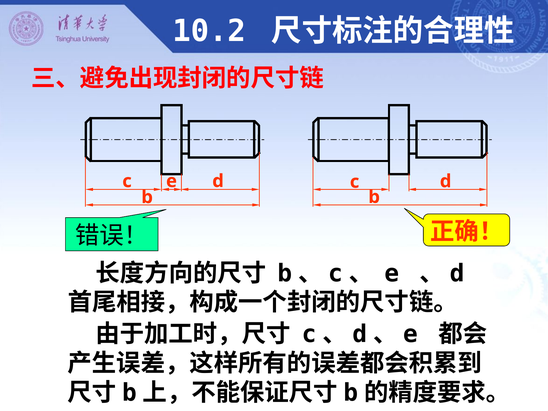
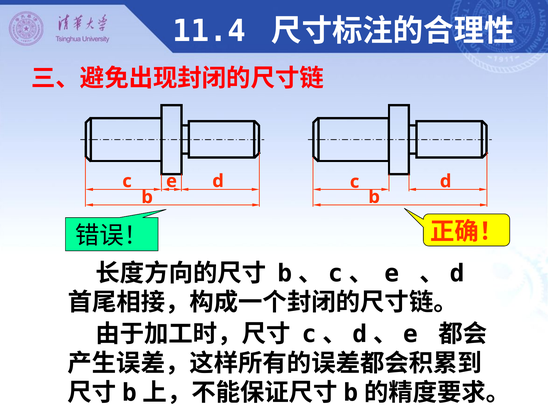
10.2: 10.2 -> 11.4 (209, 31)
